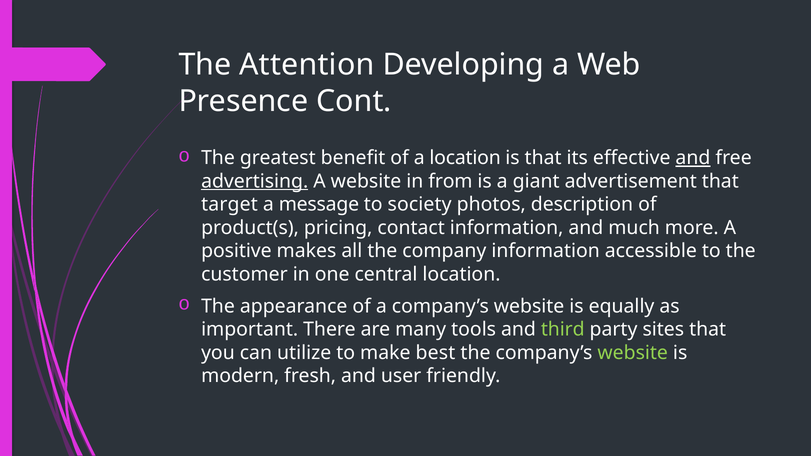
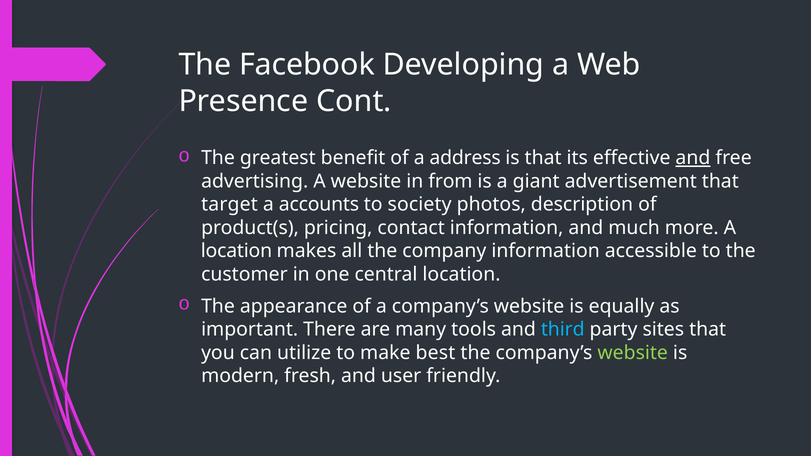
Attention: Attention -> Facebook (307, 65)
a location: location -> address (465, 158)
advertising underline: present -> none (255, 181)
message: message -> accounts (319, 205)
positive: positive -> location (236, 251)
third colour: light green -> light blue (563, 330)
